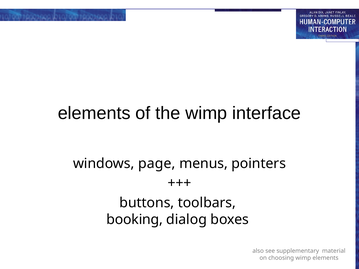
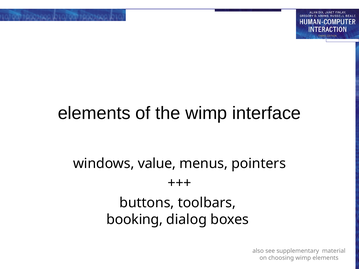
page: page -> value (157, 164)
